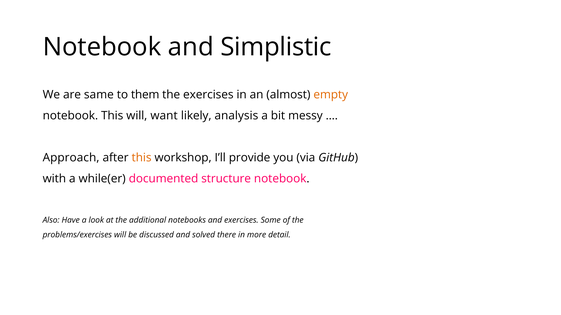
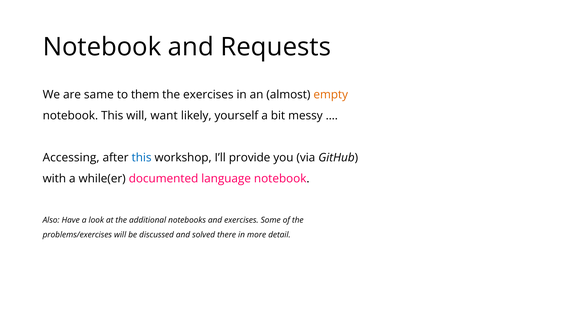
Simplistic: Simplistic -> Requests (276, 47)
analysis: analysis -> yourself (236, 116)
Approach: Approach -> Accessing (71, 158)
this colour: orange -> blue (142, 158)
structure: structure -> language (226, 179)
